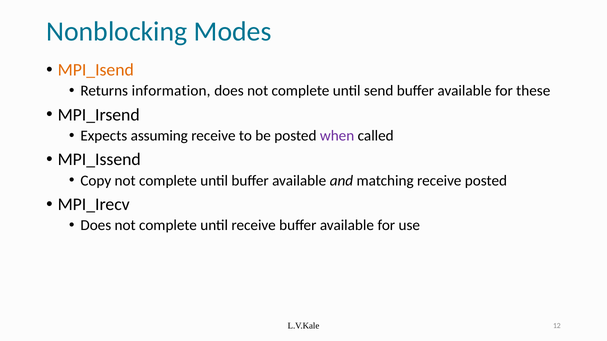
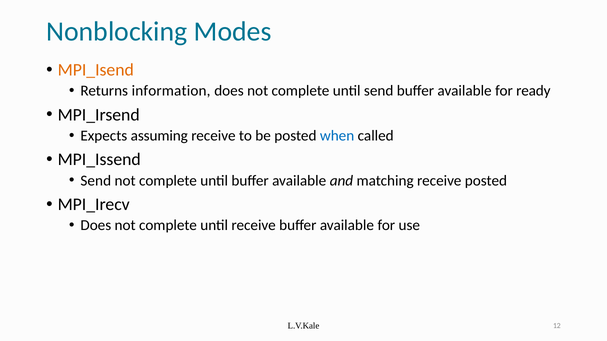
these: these -> ready (533, 91)
when colour: purple -> blue (337, 136)
Copy: Copy -> Send (96, 181)
